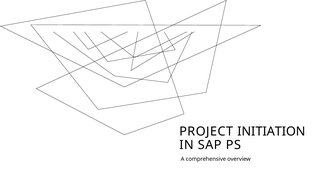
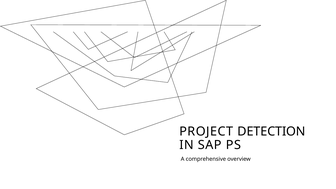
INITIATION: INITIATION -> DETECTION (271, 131)
